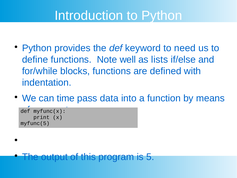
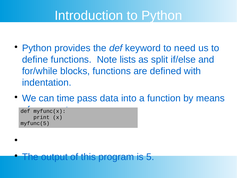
well: well -> lists (128, 59)
lists: lists -> split (160, 59)
